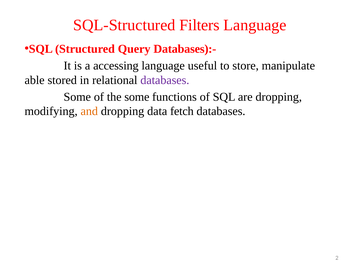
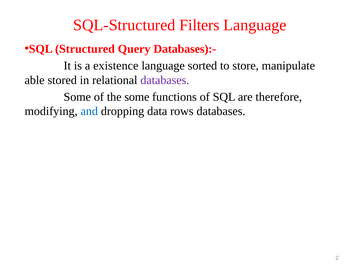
accessing: accessing -> existence (116, 66)
useful: useful -> sorted (202, 66)
are dropping: dropping -> therefore (279, 97)
and colour: orange -> blue (89, 111)
fetch: fetch -> rows (182, 111)
